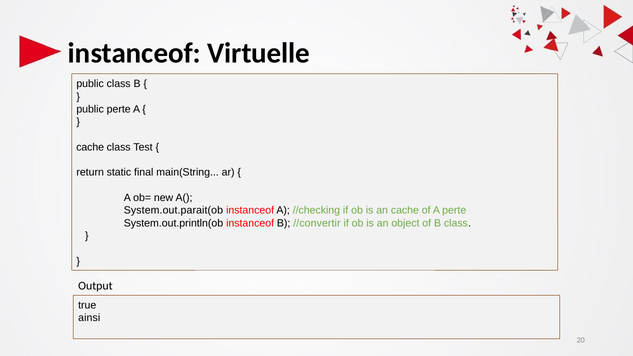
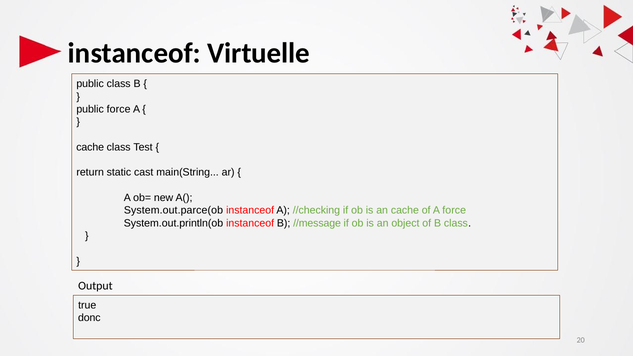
public perte: perte -> force (119, 109)
final: final -> cast (144, 173)
System.out.parait(ob: System.out.parait(ob -> System.out.parce(ob (173, 210)
A perte: perte -> force (454, 210)
//convertir: //convertir -> //message (317, 223)
ainsi: ainsi -> donc (89, 318)
